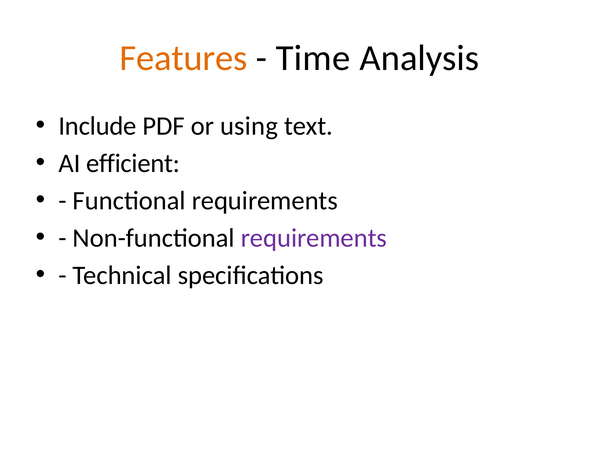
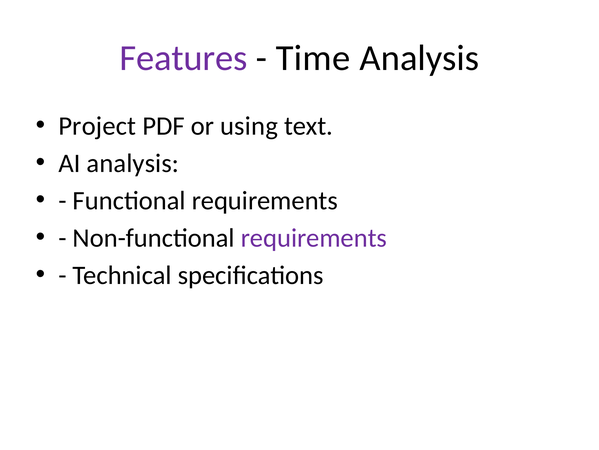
Features colour: orange -> purple (183, 58)
Include: Include -> Project (97, 126)
AI efficient: efficient -> analysis (133, 163)
